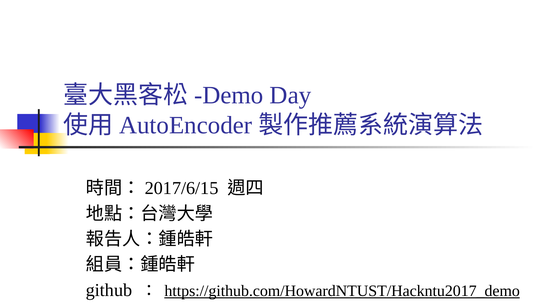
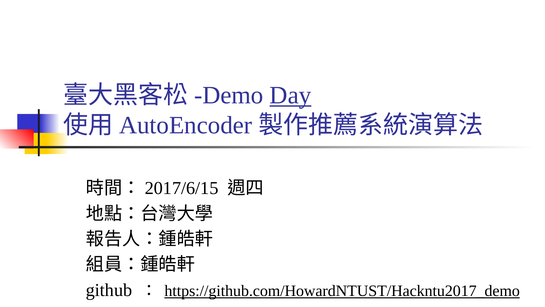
Day underline: none -> present (290, 95)
